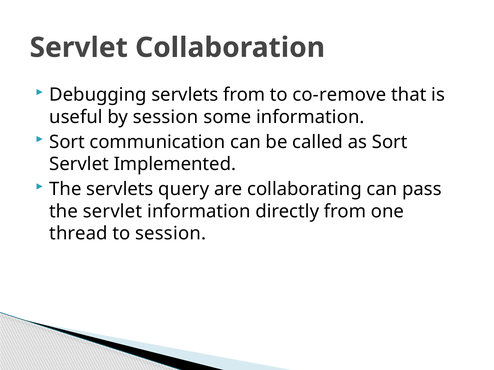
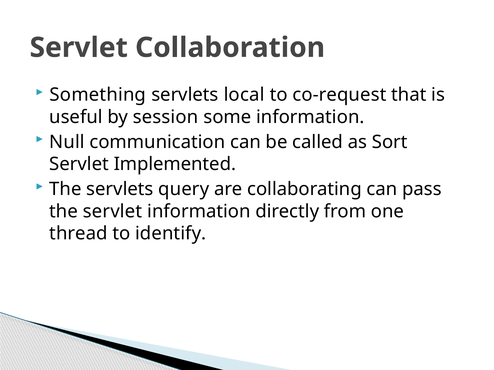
Debugging: Debugging -> Something (98, 95)
servlets from: from -> local (244, 95)
co-remove: co-remove -> co-request (339, 95)
Sort: Sort -> Null (67, 142)
to session: session -> identify (171, 234)
